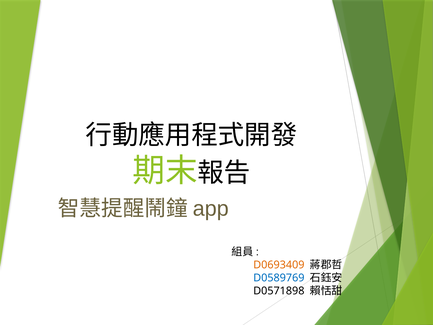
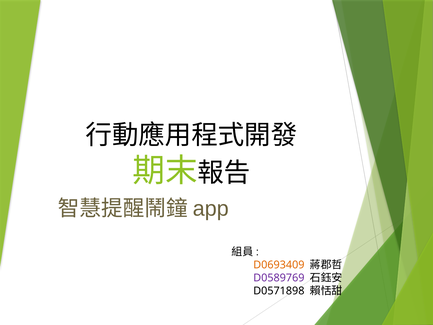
D0589769 colour: blue -> purple (279, 278)
